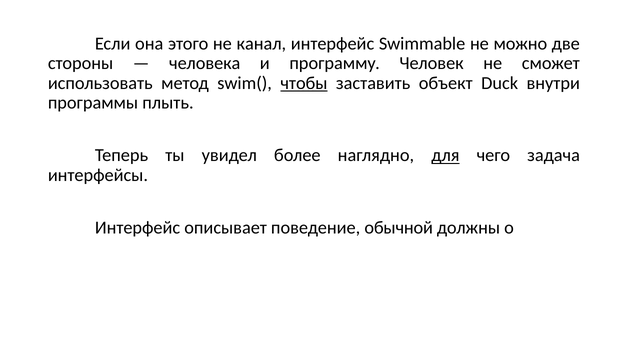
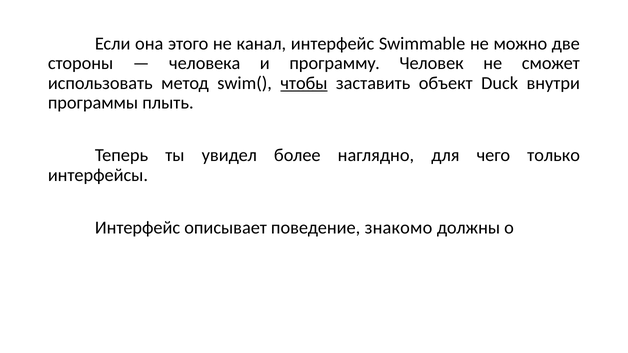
для underline: present -> none (445, 156)
задача: задача -> только (554, 156)
обычной: обычной -> знакомо (399, 228)
